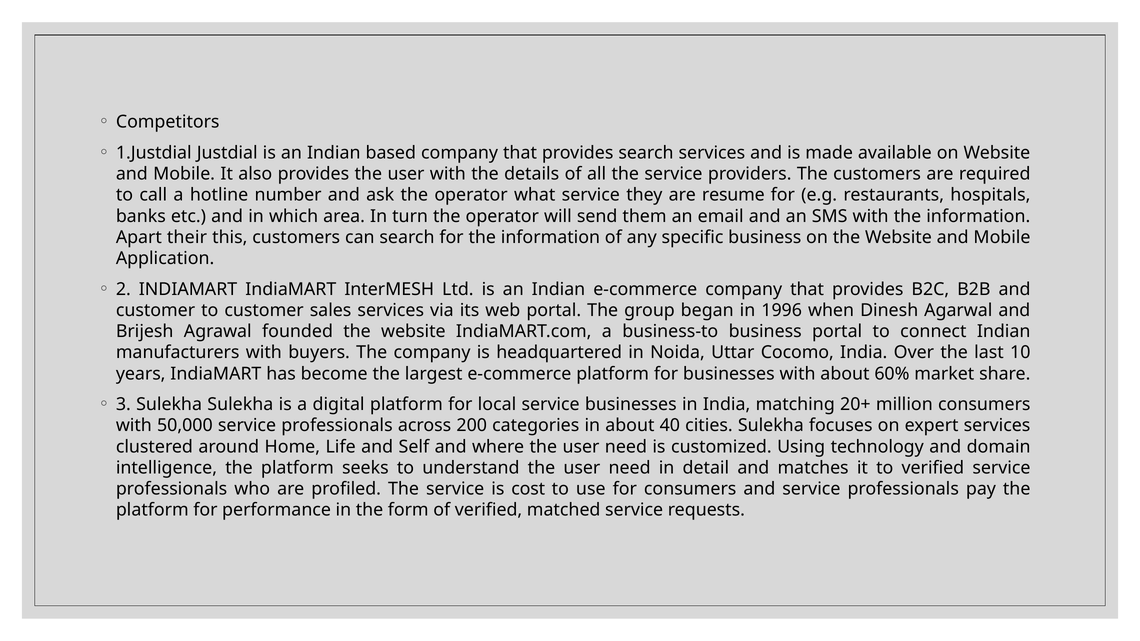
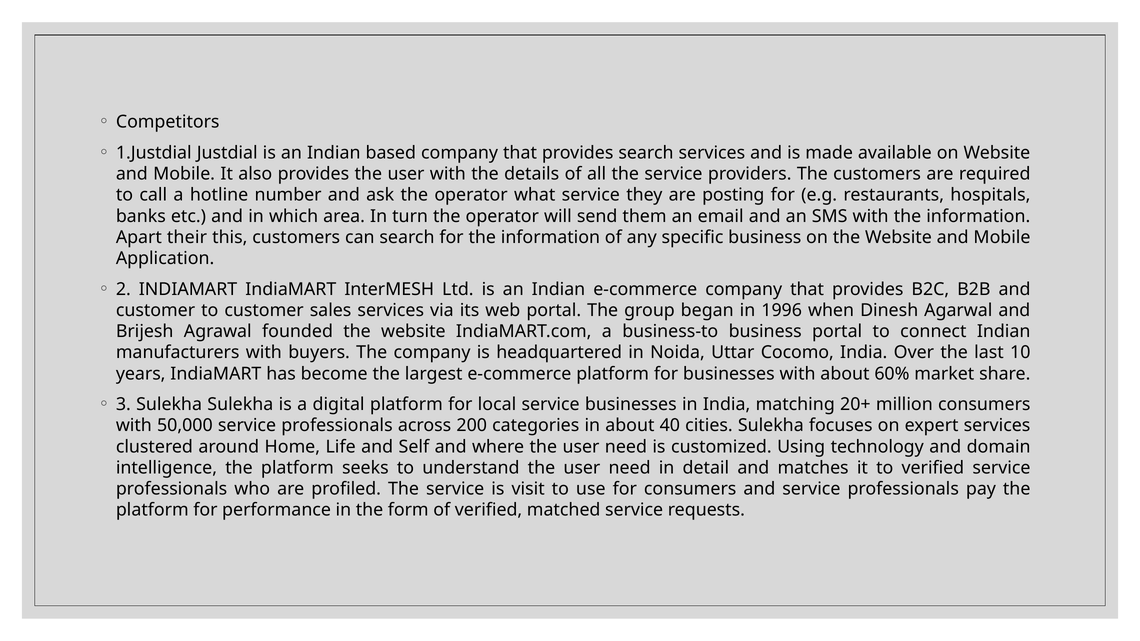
resume: resume -> posting (733, 195)
cost: cost -> visit (528, 489)
